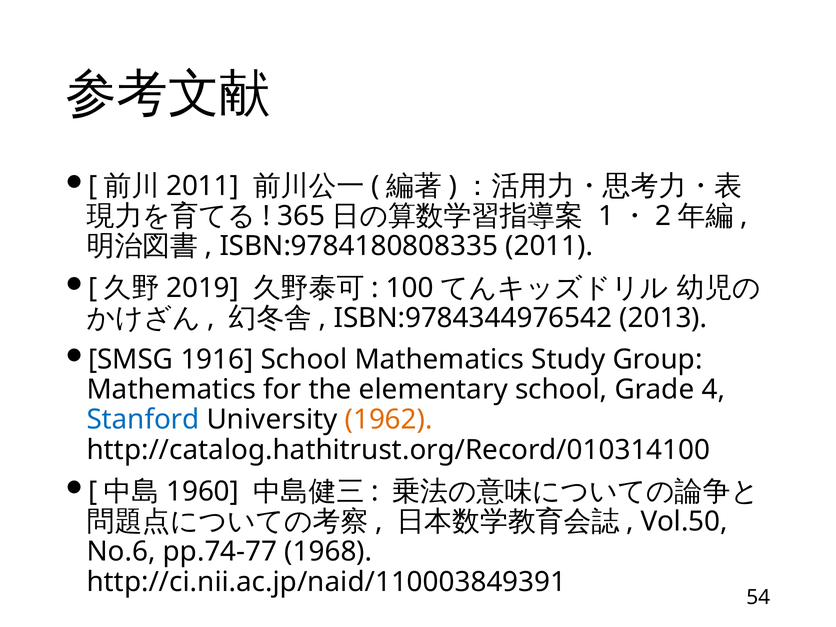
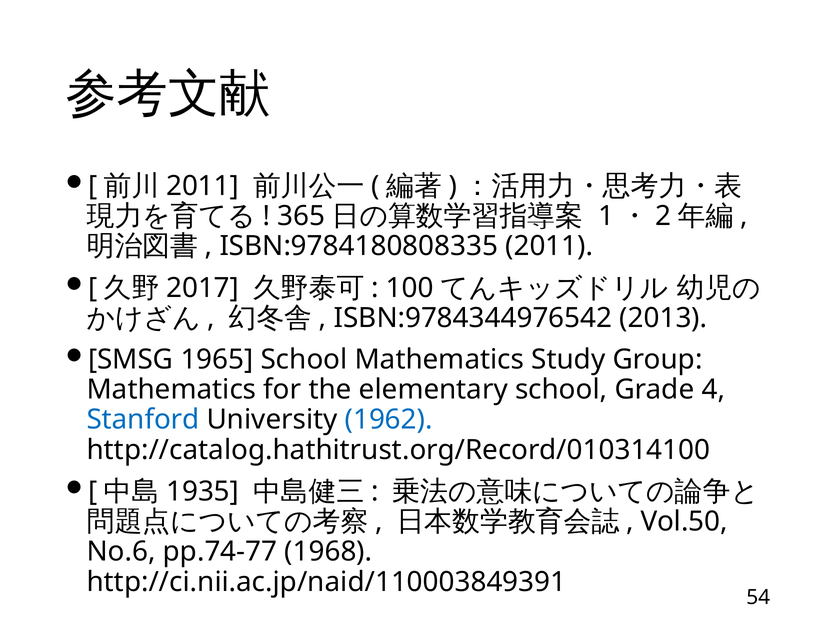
2019: 2019 -> 2017 (203, 288)
1916: 1916 -> 1965 (217, 360)
1962 colour: orange -> blue (389, 420)
1960: 1960 -> 1935 (203, 492)
